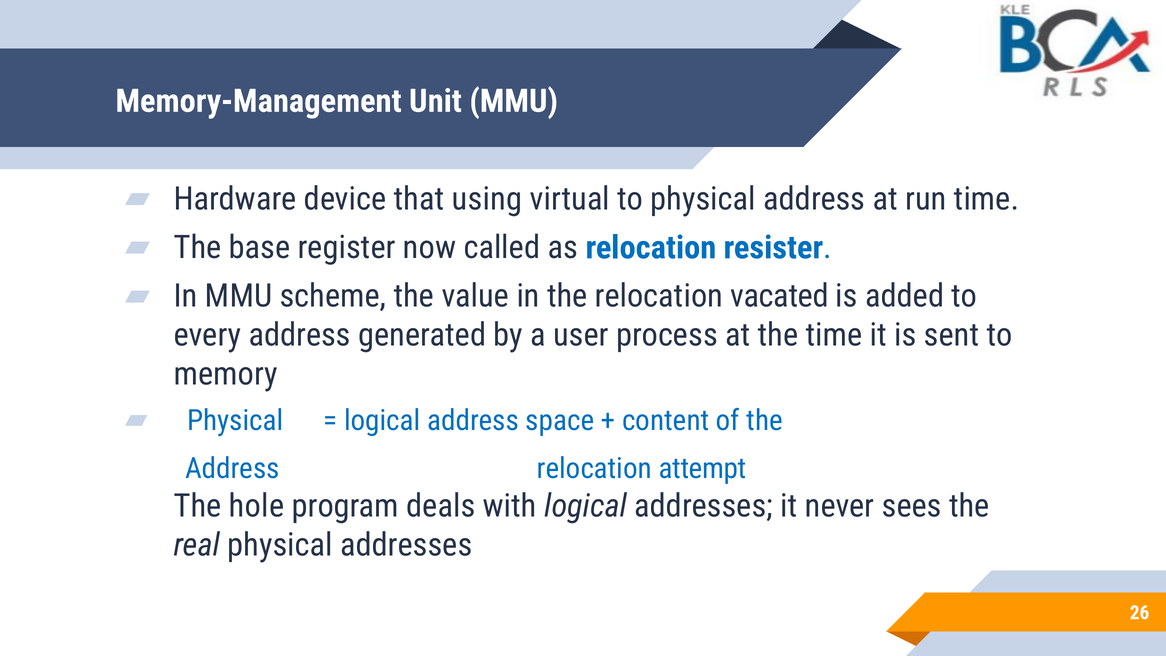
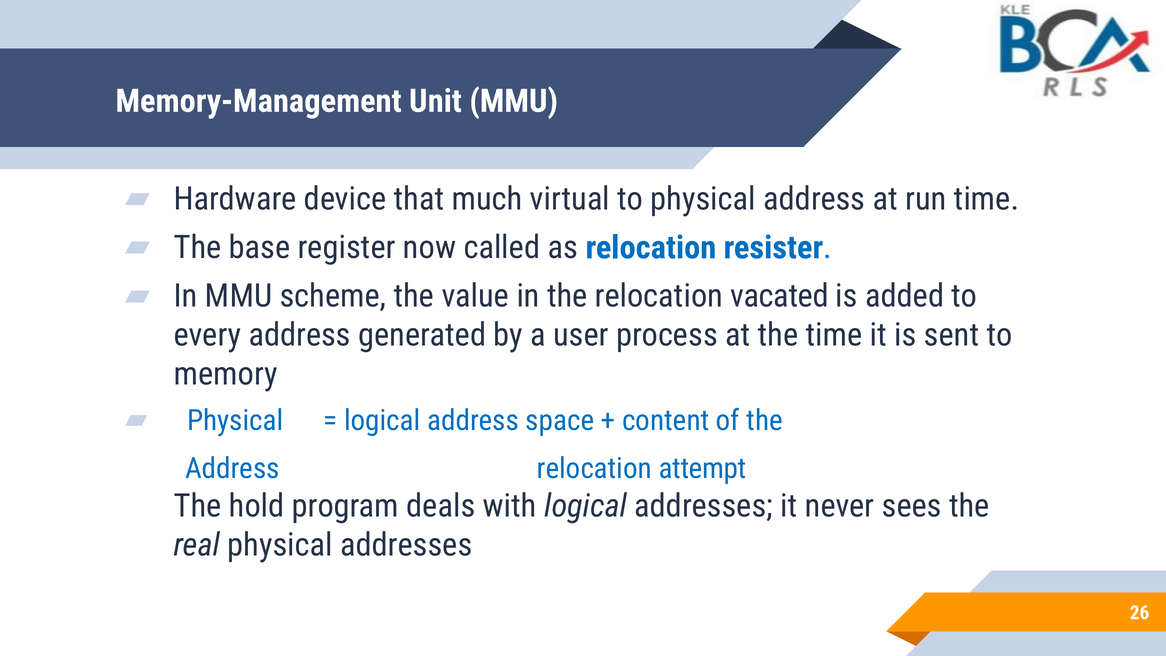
using: using -> much (487, 199)
hole: hole -> hold (257, 506)
